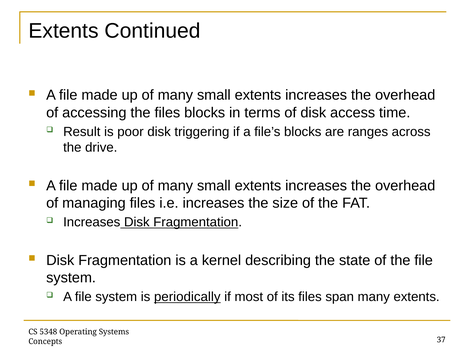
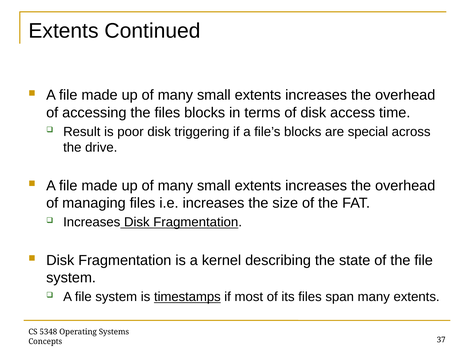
ranges: ranges -> special (368, 132)
periodically: periodically -> timestamps (187, 296)
